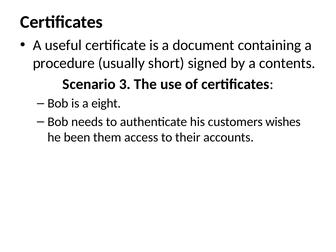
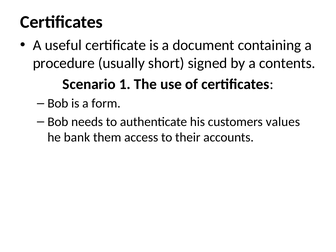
3: 3 -> 1 (125, 84)
eight: eight -> form (106, 103)
wishes: wishes -> values (283, 122)
been: been -> bank (77, 137)
